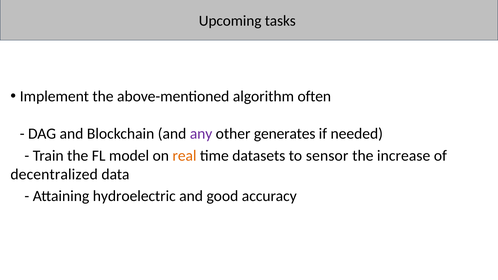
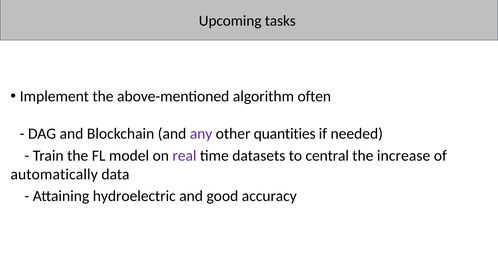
generates: generates -> quantities (285, 134)
real colour: orange -> purple (184, 156)
sensor: sensor -> central (327, 156)
decentralized: decentralized -> automatically (54, 174)
